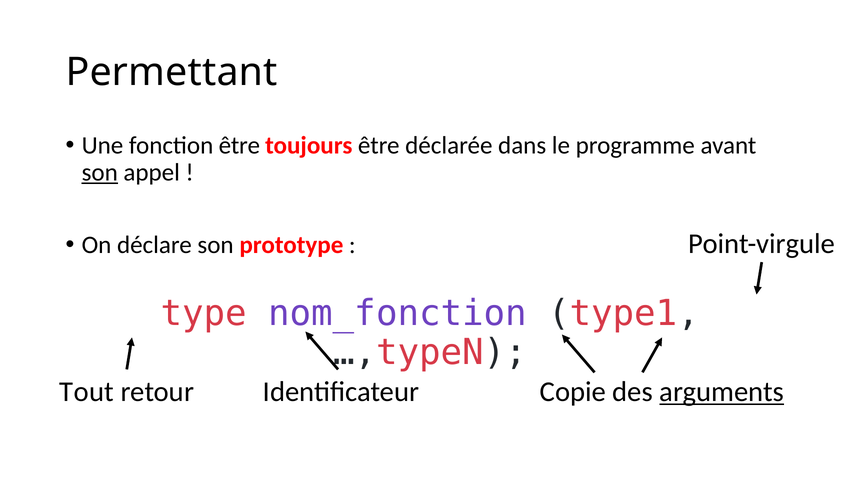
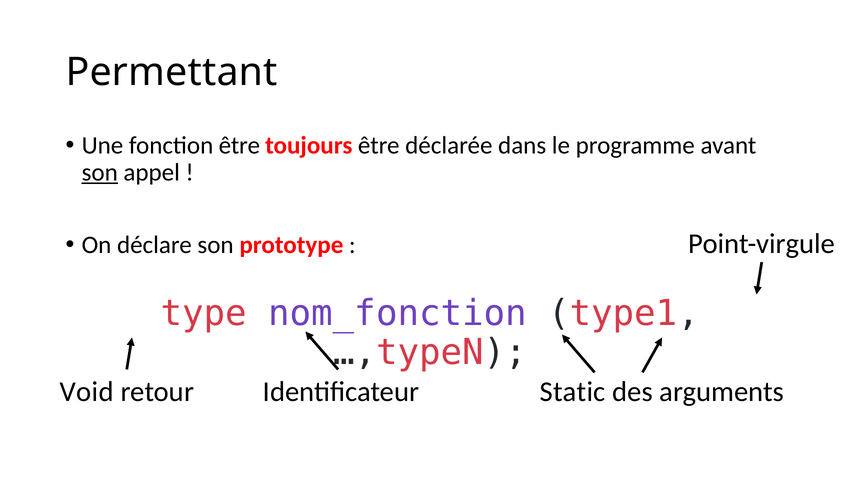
Tout: Tout -> Void (87, 392)
Copie: Copie -> Static (573, 392)
arguments underline: present -> none (722, 392)
